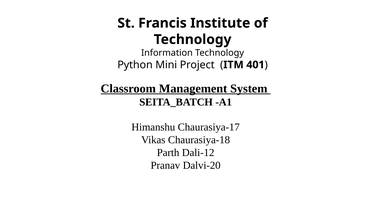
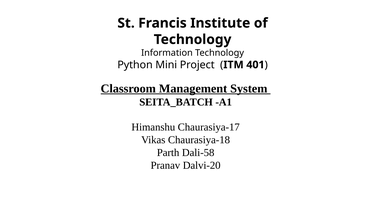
Dali-12: Dali-12 -> Dali-58 (198, 153)
